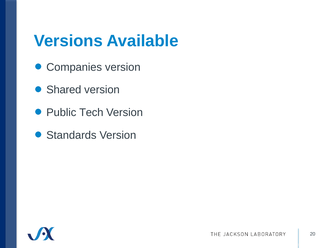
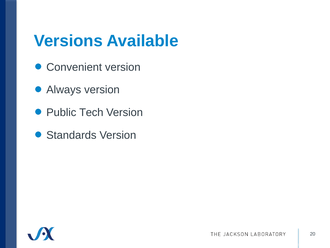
Companies: Companies -> Convenient (74, 67)
Shared: Shared -> Always (64, 90)
